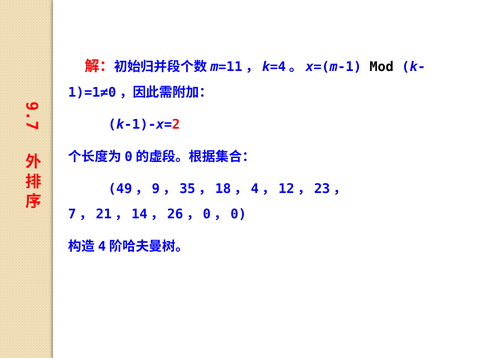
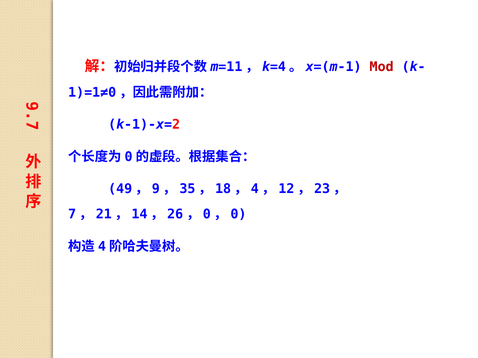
Mod colour: black -> red (382, 67)
